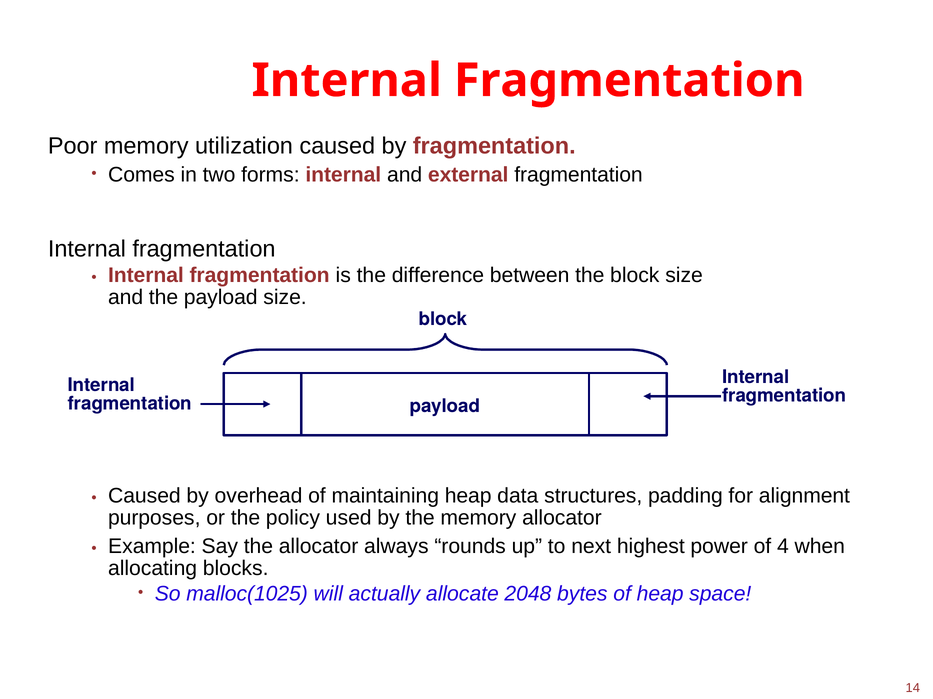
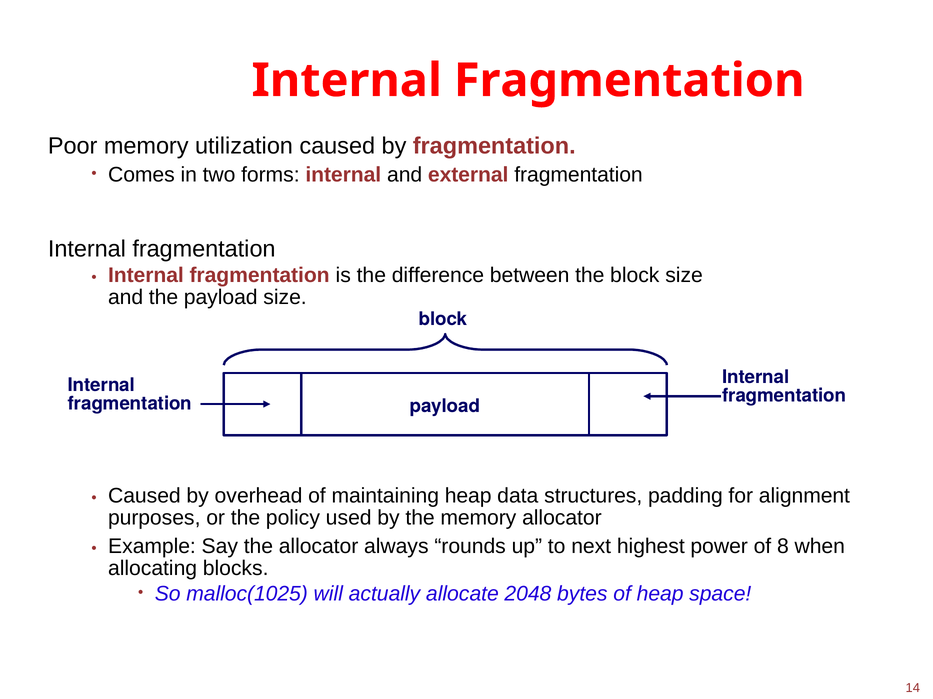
4: 4 -> 8 (783, 546)
